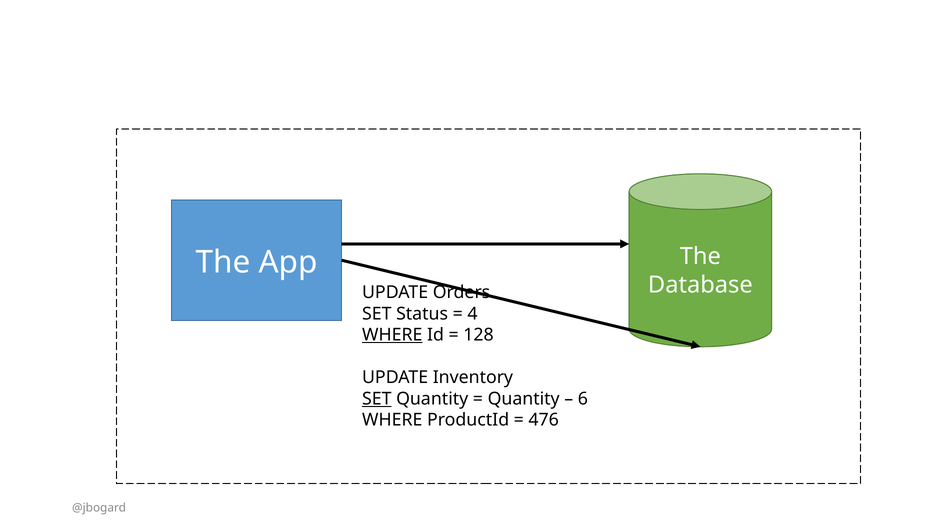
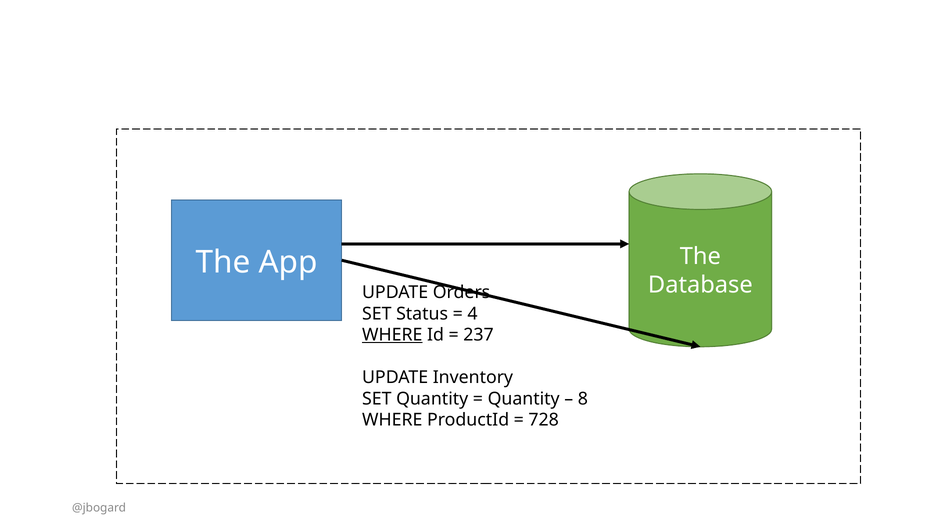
128: 128 -> 237 (478, 335)
SET underline: present -> none (377, 399)
6: 6 -> 8 (583, 399)
476: 476 -> 728 (544, 420)
